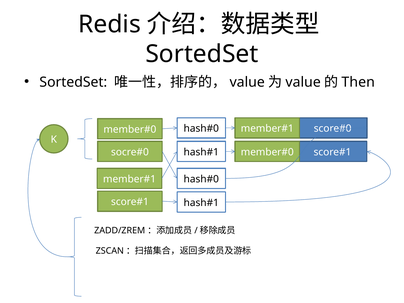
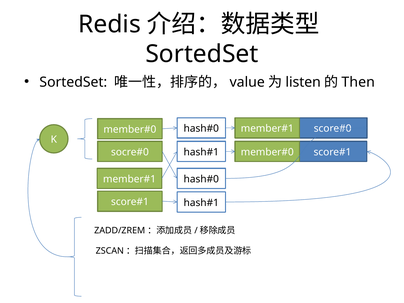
value: value -> listen (303, 82)
